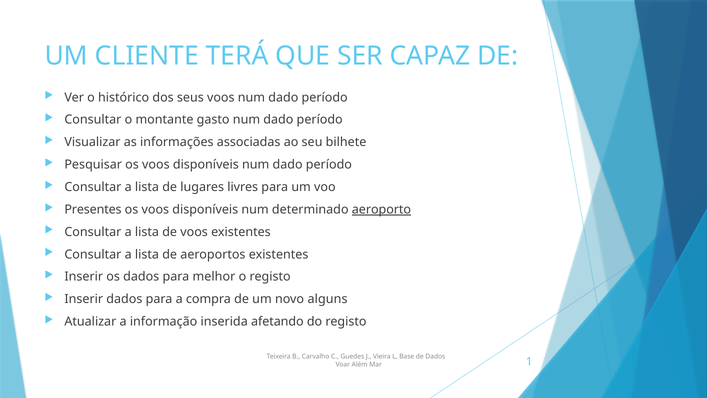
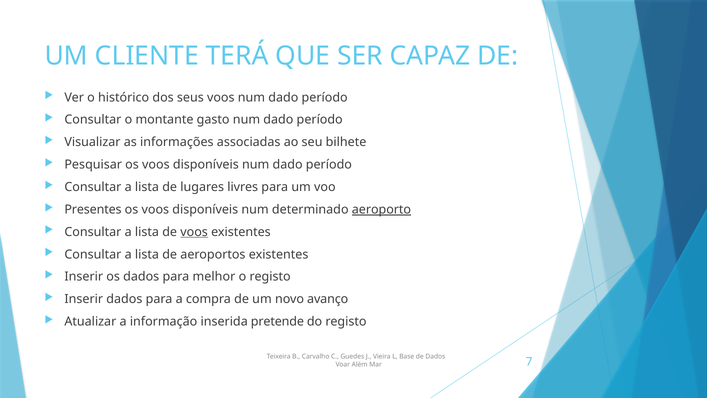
voos underline: none -> present (194, 232)
alguns: alguns -> avanço (328, 299)
afetando: afetando -> pretende (277, 321)
1: 1 -> 7 (529, 362)
